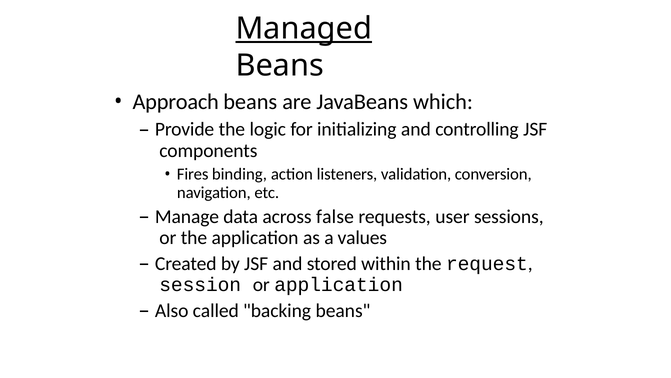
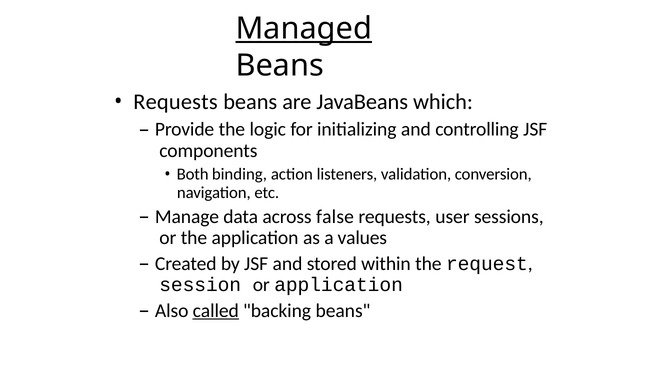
Approach: Approach -> Requests (175, 101)
Fires: Fires -> Both (193, 174)
called underline: none -> present (216, 310)
